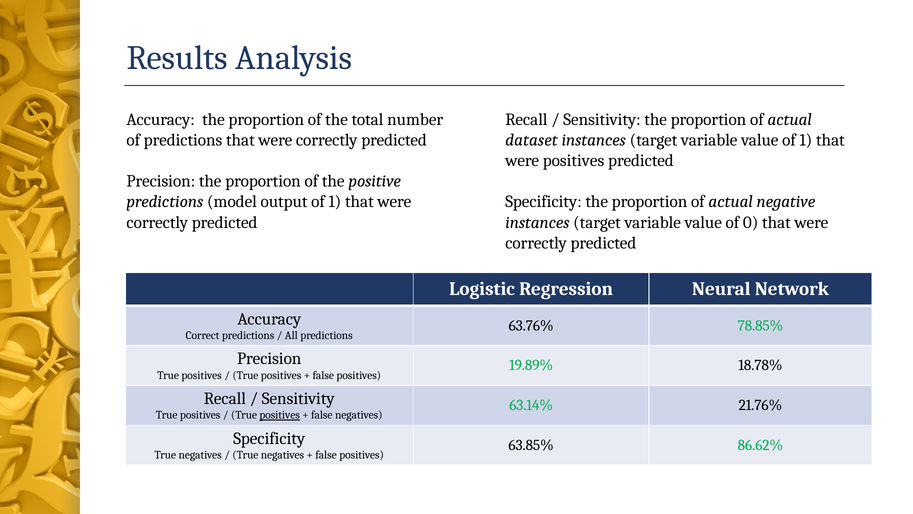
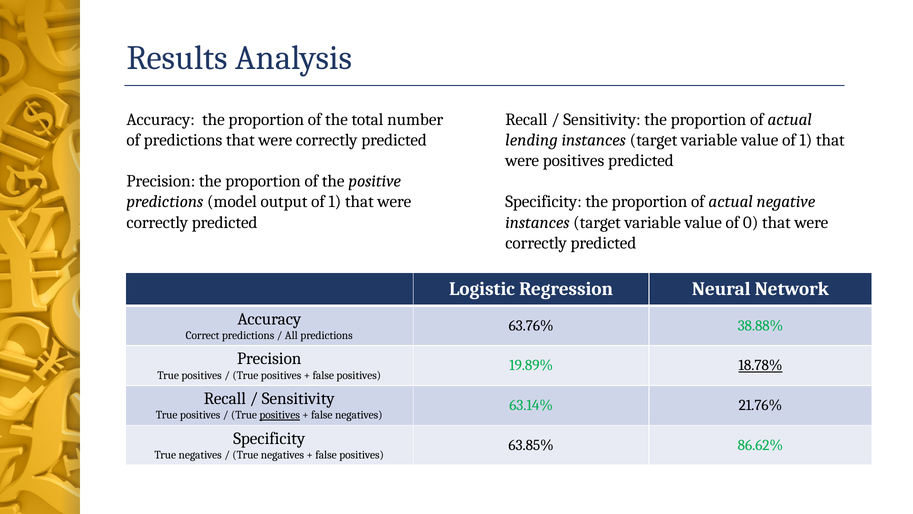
dataset: dataset -> lending (532, 140)
78.85%: 78.85% -> 38.88% (760, 325)
18.78% underline: none -> present (760, 365)
